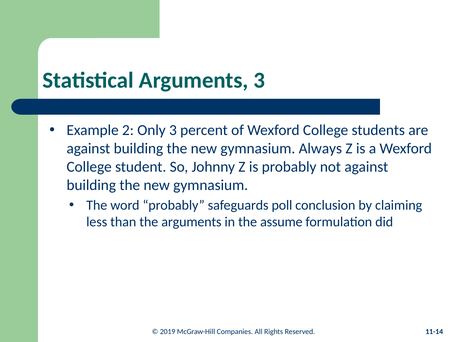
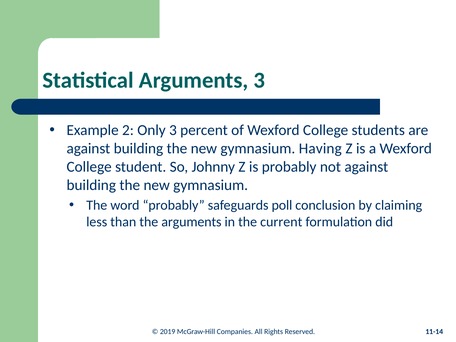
Always: Always -> Having (320, 149)
assume: assume -> current (281, 222)
